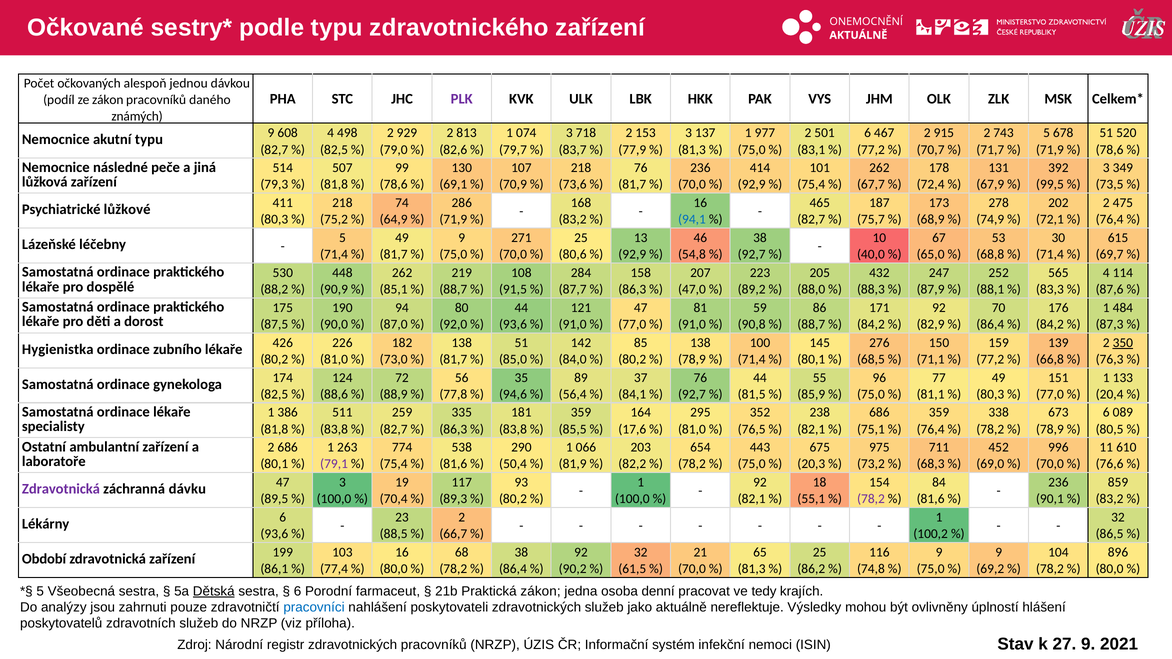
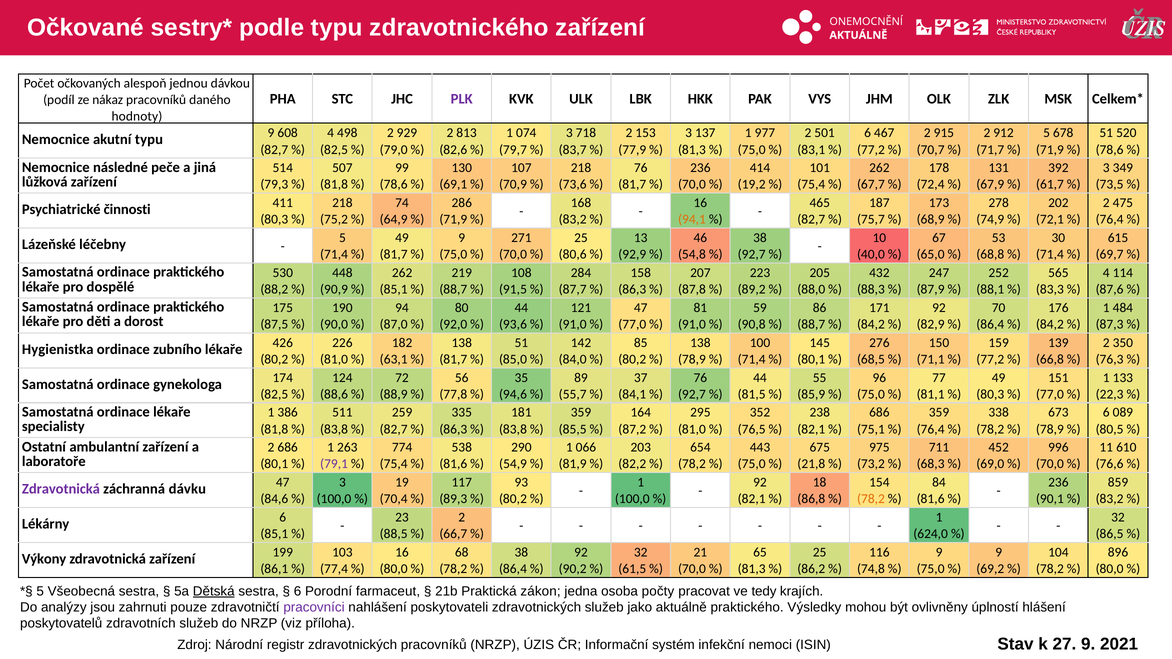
ze zákon: zákon -> nákaz (108, 100)
známých: známých -> hodnoty (137, 116)
743: 743 -> 912 (1004, 133)
92,9: 92,9 -> 19,2 (752, 185)
99,5: 99,5 -> 61,7 (1050, 185)
lůžkové: lůžkové -> činnosti (127, 210)
94,1 colour: blue -> orange (692, 220)
47,0: 47,0 -> 87,8 (692, 289)
350 underline: present -> none (1123, 343)
73,0: 73,0 -> 63,1 (394, 359)
56,4: 56,4 -> 55,7 (573, 394)
20,4: 20,4 -> 22,3 (1110, 394)
17,6: 17,6 -> 87,2 (632, 429)
50,4: 50,4 -> 54,9 (513, 464)
20,3: 20,3 -> 21,8 (811, 464)
89,5: 89,5 -> 84,6 (274, 499)
55,1: 55,1 -> 86,8 (811, 499)
78,2 colour: purple -> orange (871, 499)
93,6: 93,6 -> 85,1 (274, 534)
100,2: 100,2 -> 624,0 (931, 534)
Období: Období -> Výkony (44, 559)
denní: denní -> počty (658, 591)
pracovníci colour: blue -> purple (314, 608)
aktuálně nereflektuje: nereflektuje -> praktického (747, 608)
